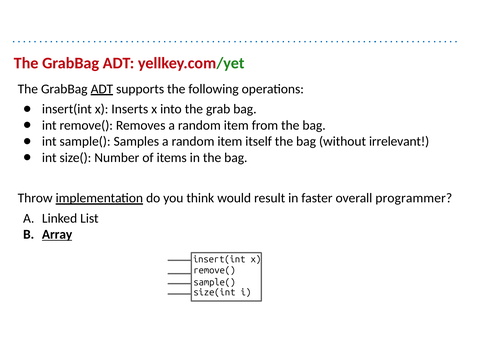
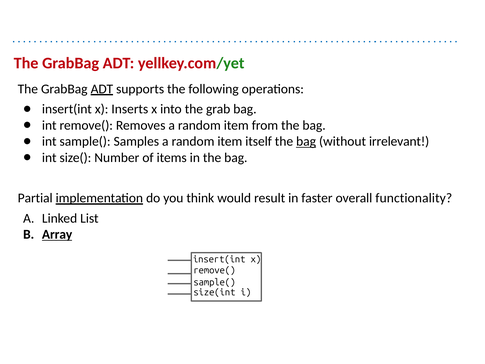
bag underline: none -> present (306, 141)
Throw: Throw -> Partial (35, 198)
programmer: programmer -> functionality (414, 198)
